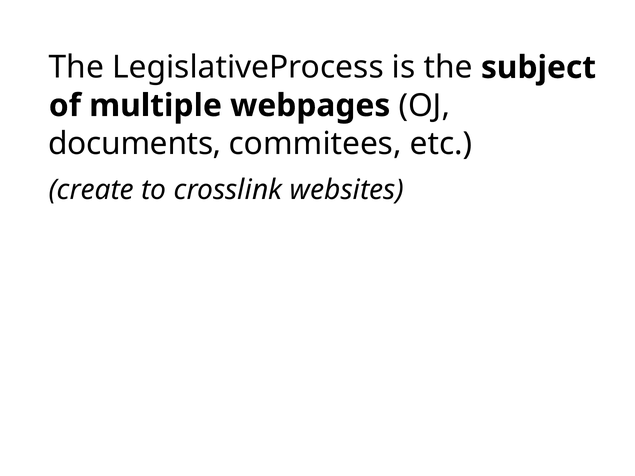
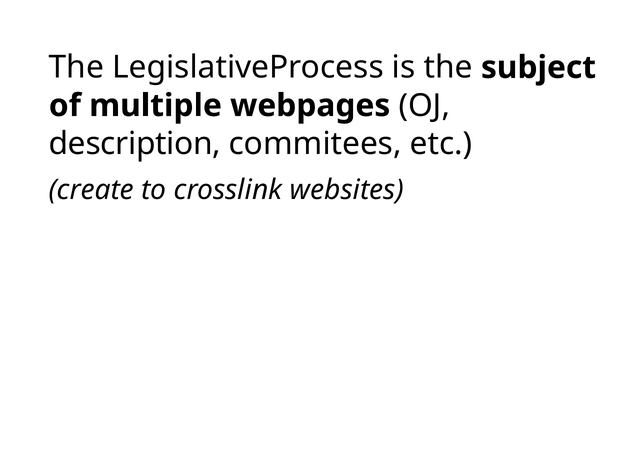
documents: documents -> description (135, 144)
